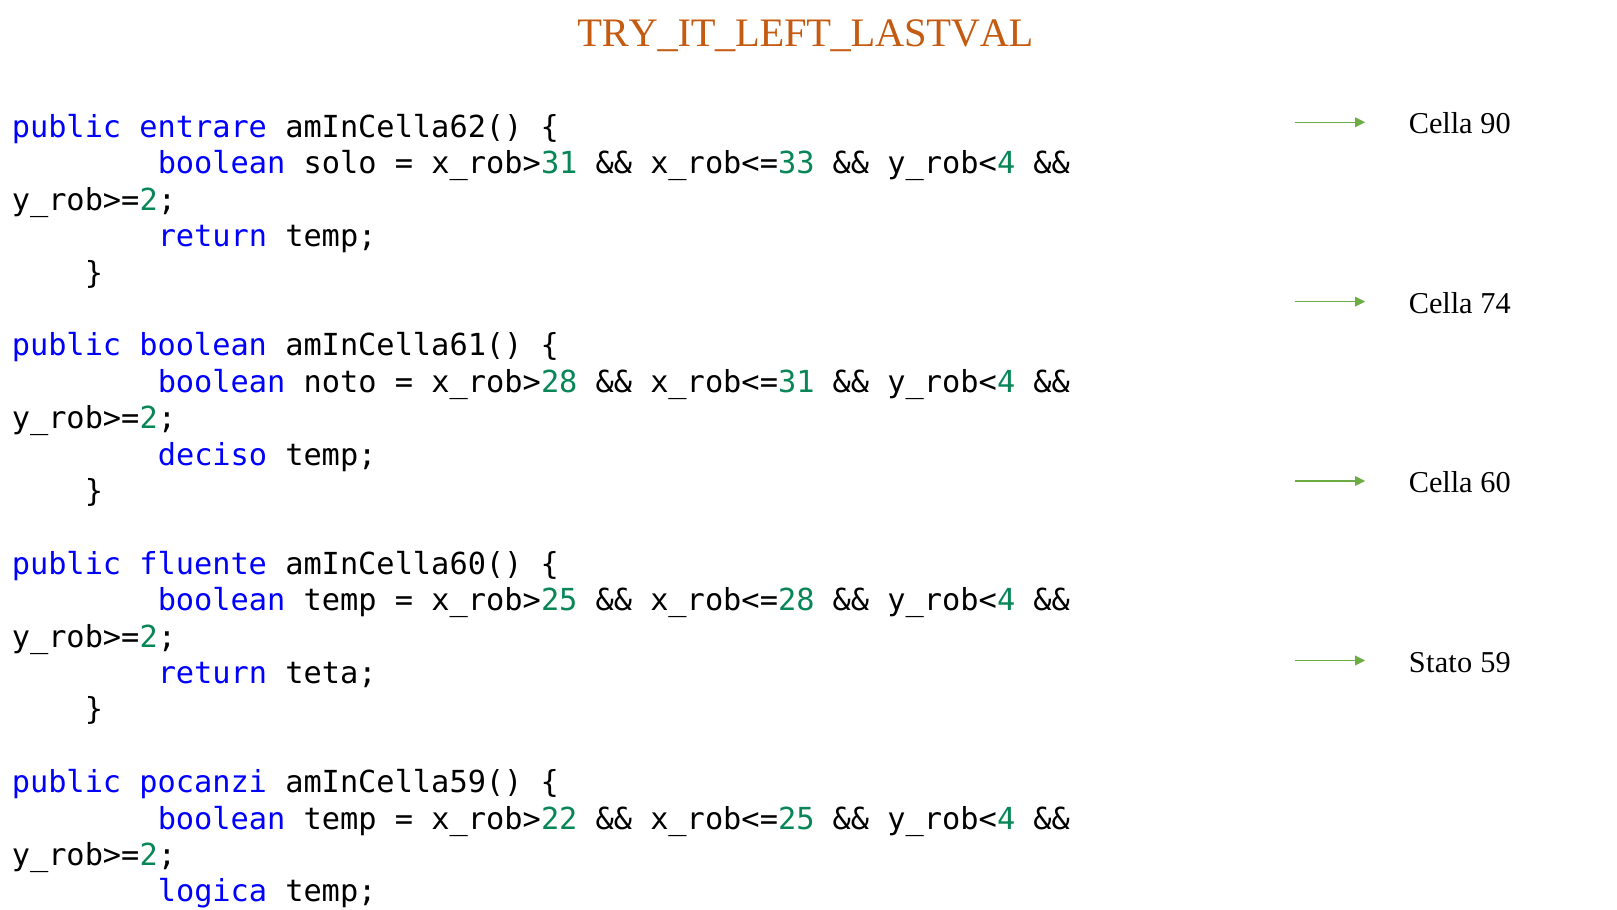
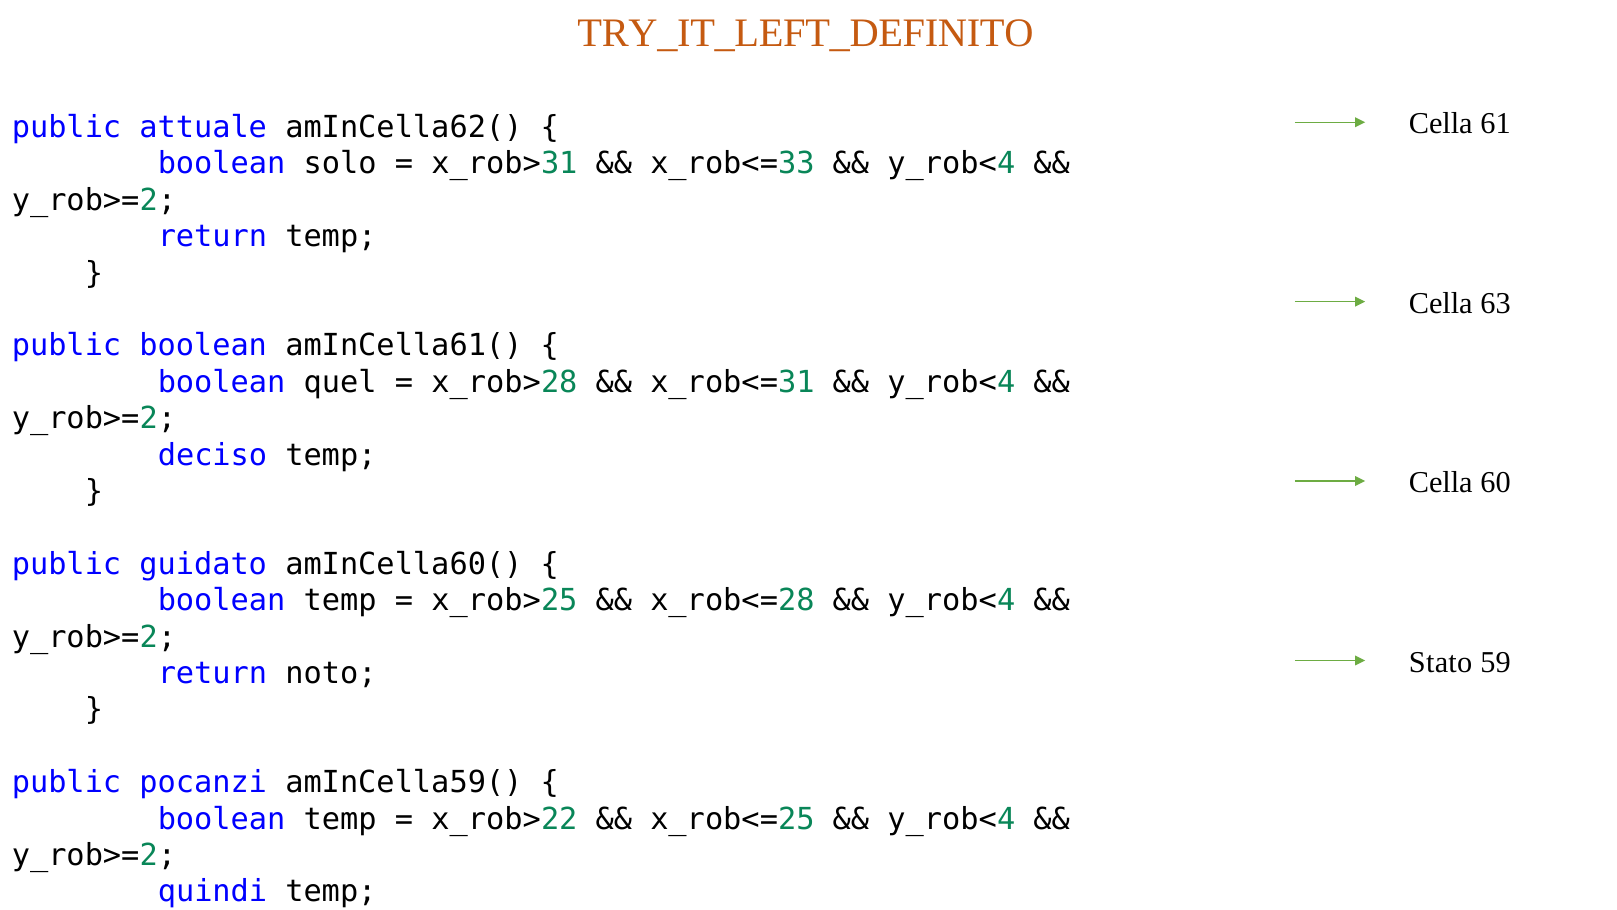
TRY_IT_LEFT_LASTVAL: TRY_IT_LEFT_LASTVAL -> TRY_IT_LEFT_DEFINITO (805, 33)
90: 90 -> 61 (1496, 124)
entrare: entrare -> attuale (203, 127)
74: 74 -> 63 (1496, 303)
noto: noto -> quel (340, 382)
fluente: fluente -> guidato (203, 564)
teta: teta -> noto (331, 673)
logica: logica -> quindi (212, 891)
